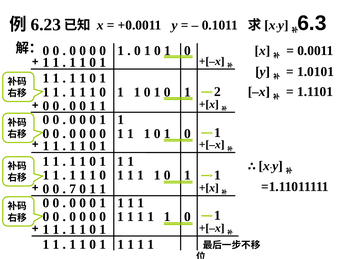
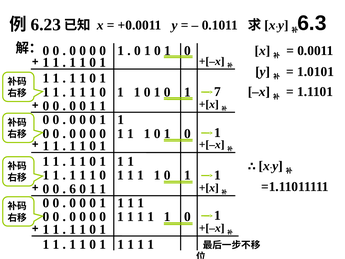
2: 2 -> 7 (217, 92)
7: 7 -> 6 (73, 189)
